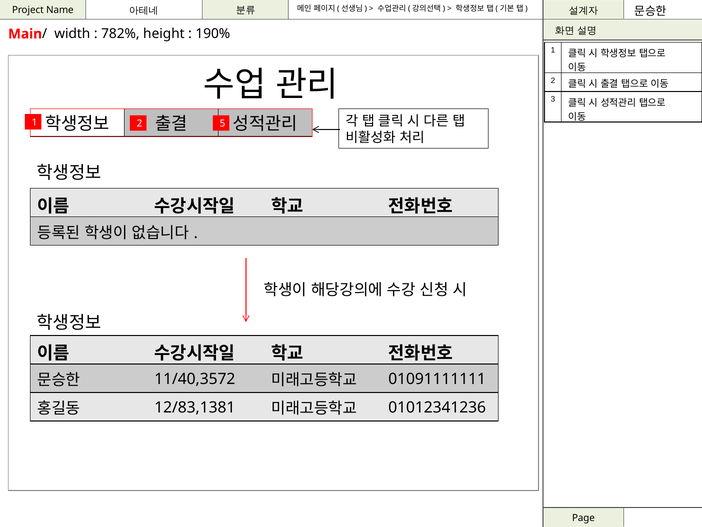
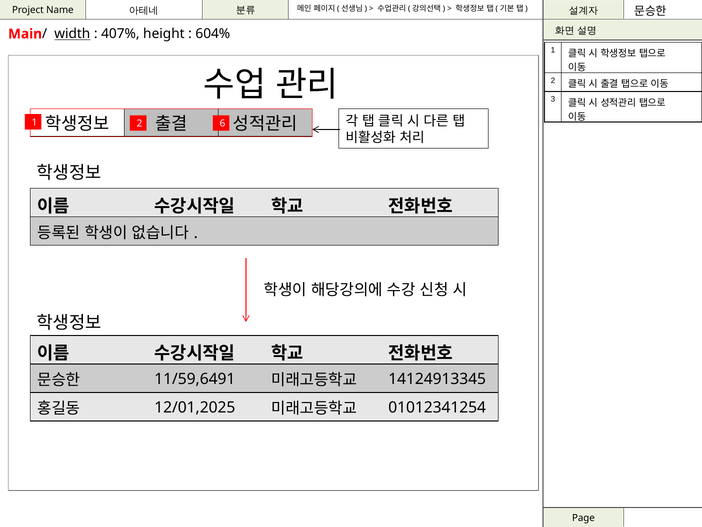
width underline: none -> present (72, 34)
782%: 782% -> 407% (120, 34)
190%: 190% -> 604% (213, 34)
5: 5 -> 6 (222, 124)
11/40,3572: 11/40,3572 -> 11/59,6491 (195, 379)
01091111111: 01091111111 -> 14124913345 (437, 379)
12/83,1381: 12/83,1381 -> 12/01,2025 (195, 407)
01012341236: 01012341236 -> 01012341254 (437, 407)
